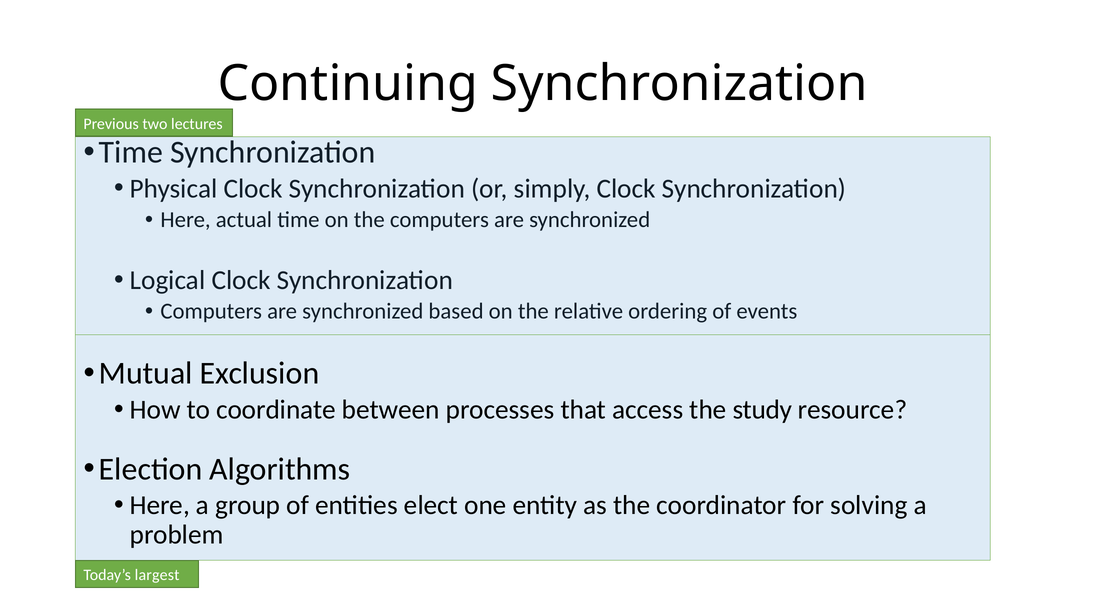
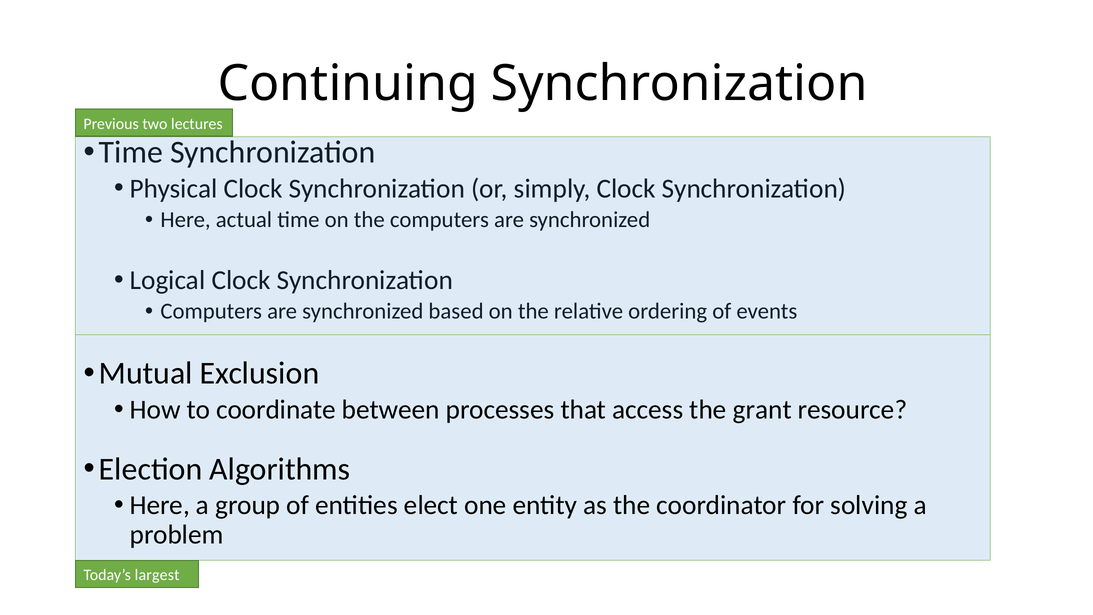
study: study -> grant (762, 409)
